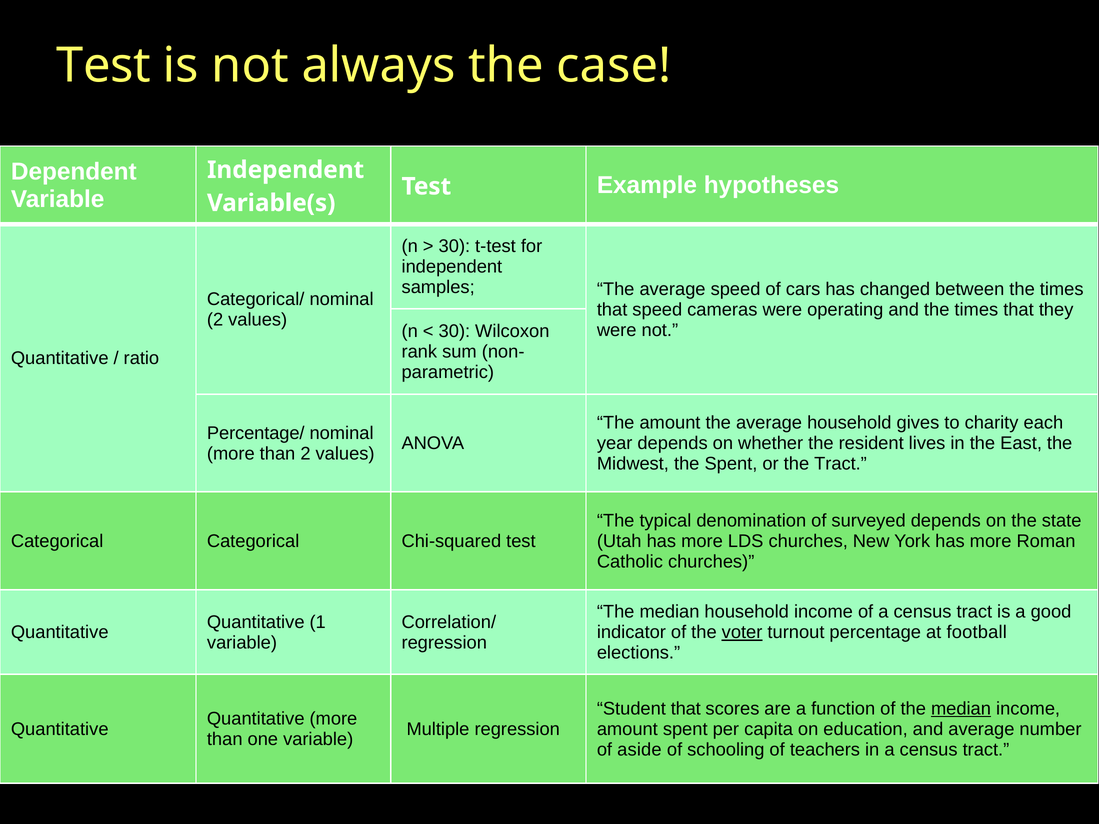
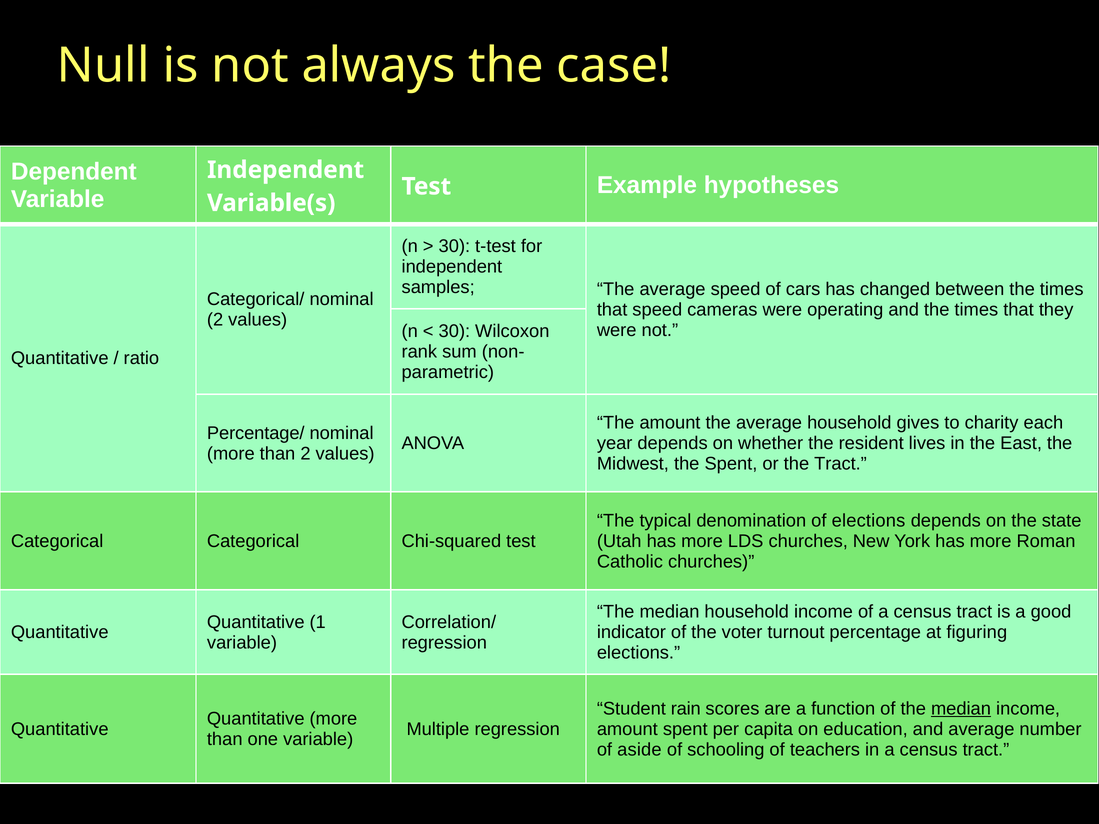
Test: Test -> Null (103, 66)
of surveyed: surveyed -> elections (869, 521)
voter underline: present -> none (742, 633)
football: football -> figuring (977, 633)
Student that: that -> rain (686, 709)
